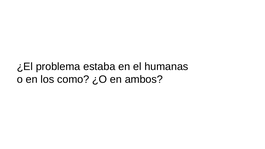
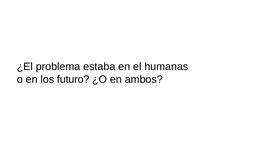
como: como -> futuro (73, 79)
